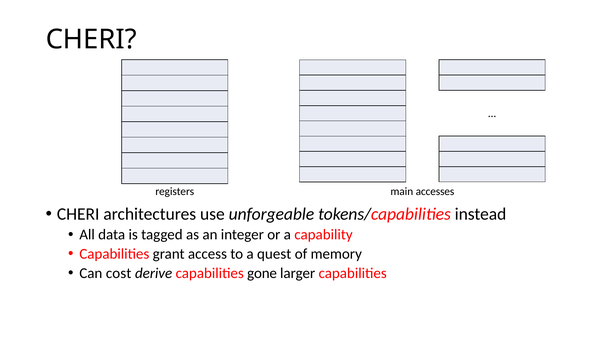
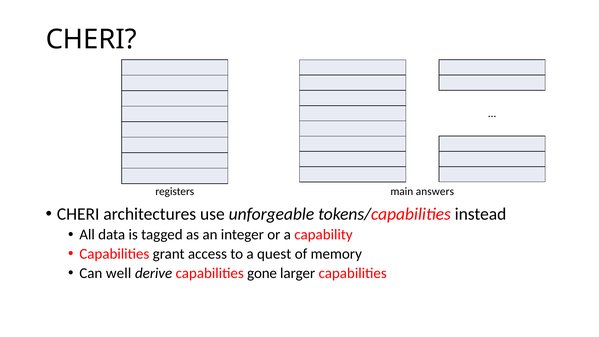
accesses: accesses -> answers (435, 191)
cost: cost -> well (119, 273)
